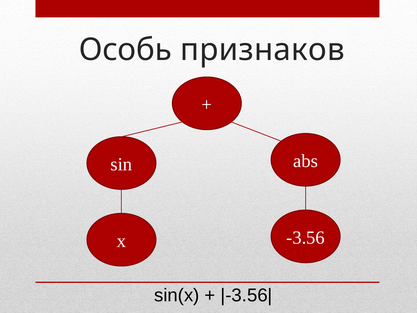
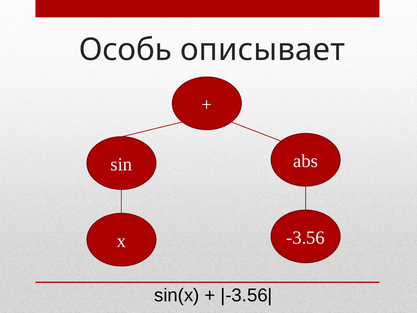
признаков: признаков -> описывает (263, 50)
